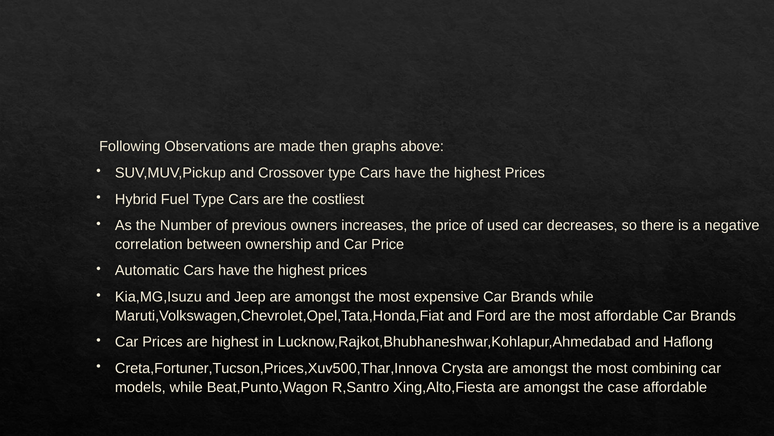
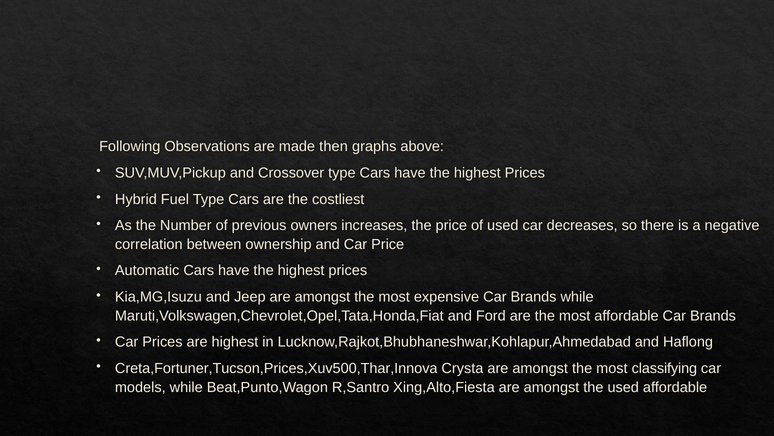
combining: combining -> classifying (664, 368)
the case: case -> used (623, 387)
